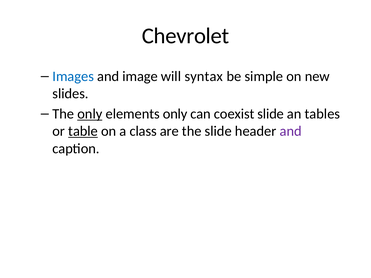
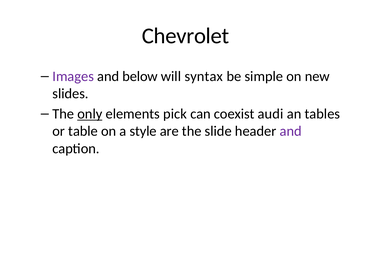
Images colour: blue -> purple (73, 76)
image: image -> below (140, 76)
elements only: only -> pick (175, 114)
coexist slide: slide -> audi (271, 114)
table underline: present -> none (83, 131)
class: class -> style (143, 131)
